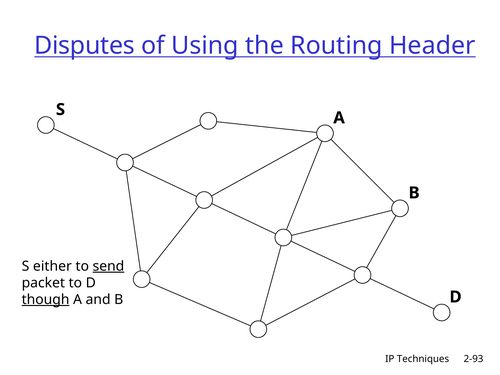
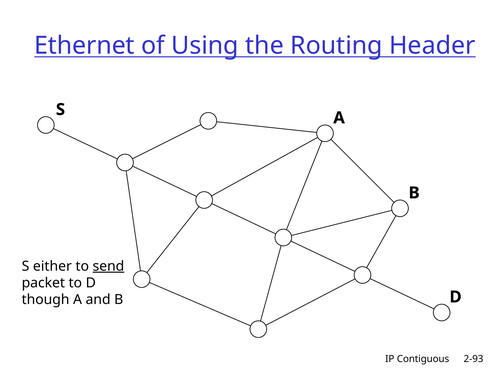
Disputes: Disputes -> Ethernet (84, 45)
though underline: present -> none (46, 300)
Techniques: Techniques -> Contiguous (423, 359)
